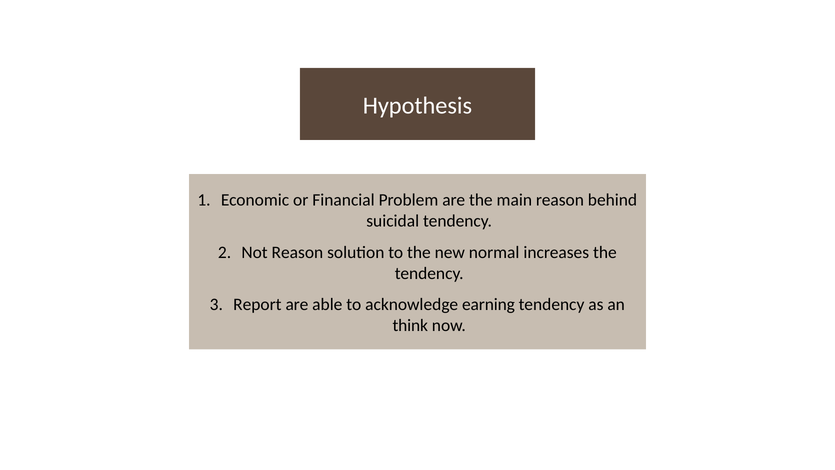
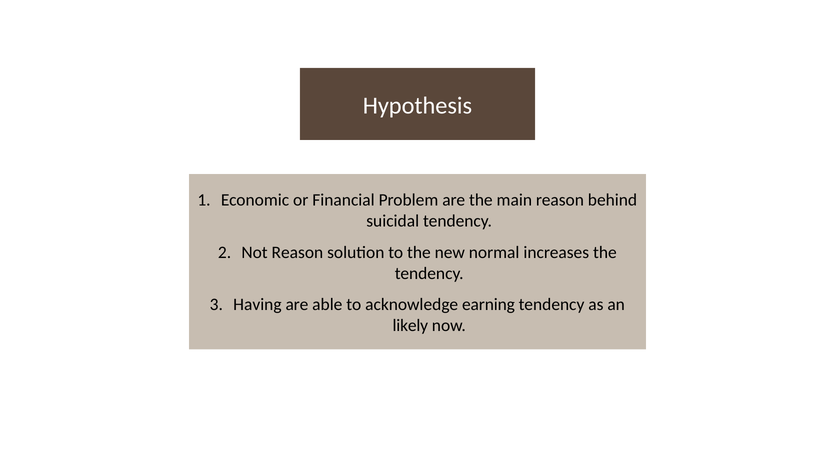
Report: Report -> Having (257, 304)
think: think -> likely (410, 325)
